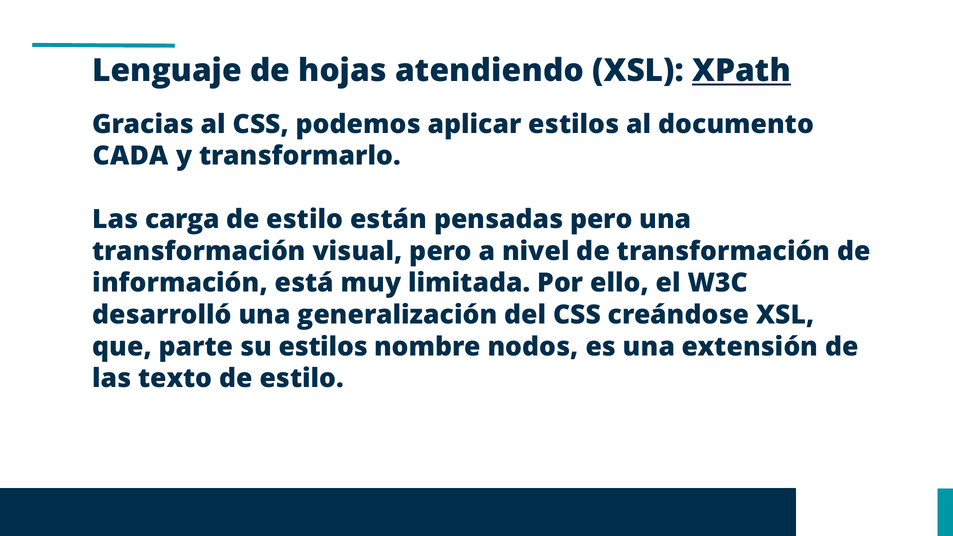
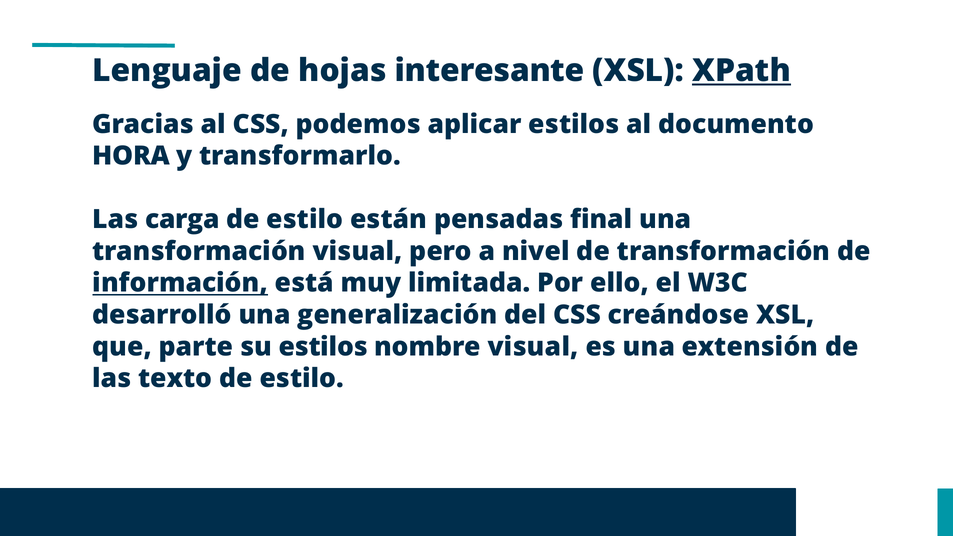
atendiendo: atendiendo -> interesante (490, 71)
CADA: CADA -> HORA (131, 156)
pensadas pero: pero -> final (601, 220)
información underline: none -> present (180, 283)
nombre nodos: nodos -> visual (533, 347)
